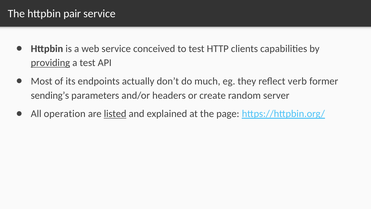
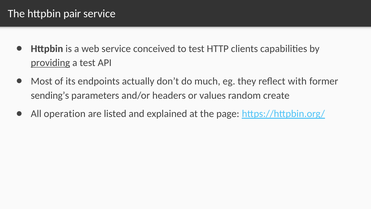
verb: verb -> with (297, 81)
create: create -> values (213, 95)
server: server -> create (276, 95)
listed underline: present -> none (115, 114)
